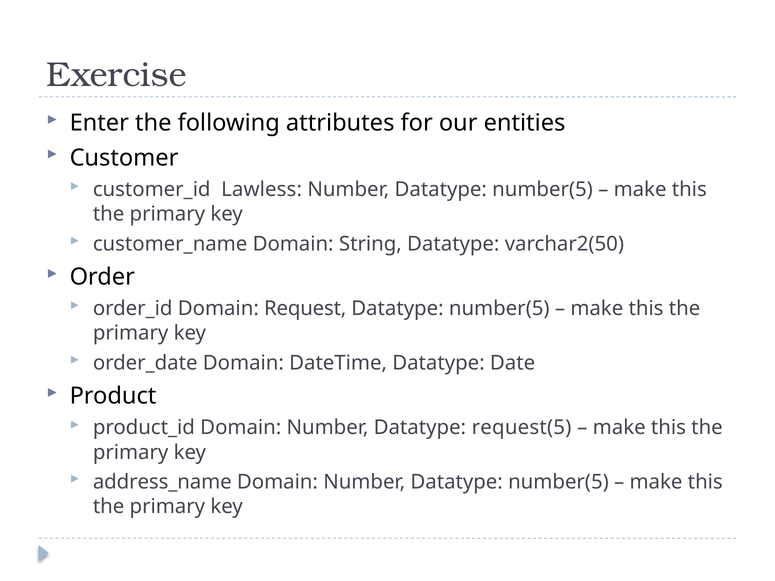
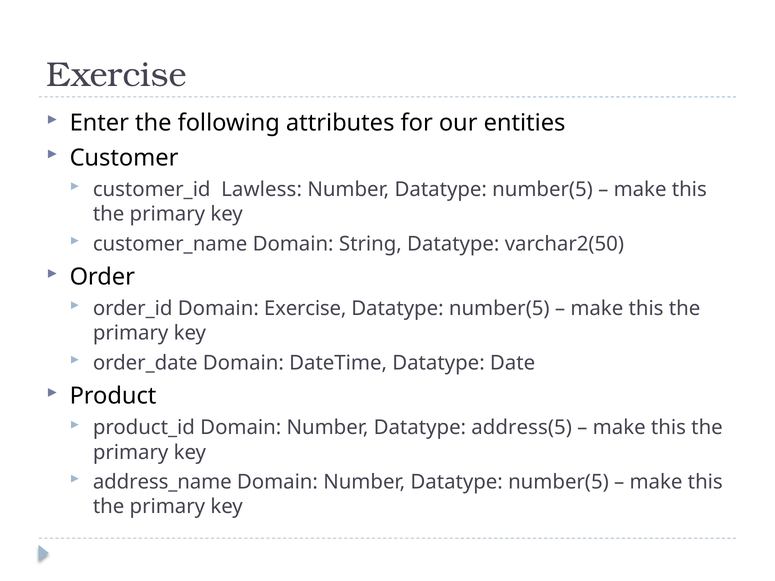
Domain Request: Request -> Exercise (305, 309)
request(5: request(5 -> address(5 (522, 428)
